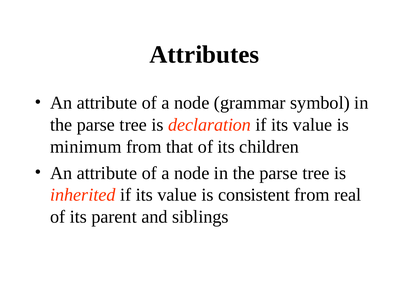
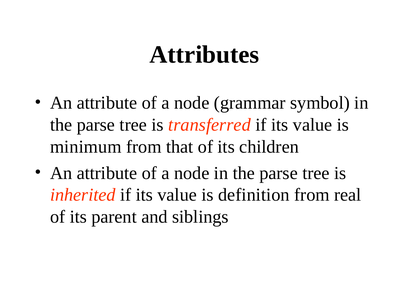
declaration: declaration -> transferred (210, 125)
consistent: consistent -> definition (254, 195)
